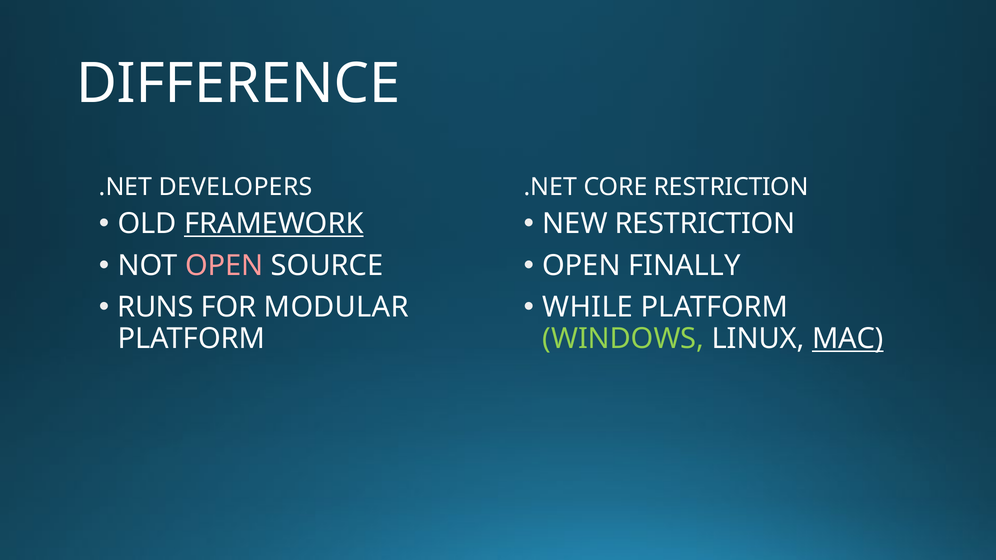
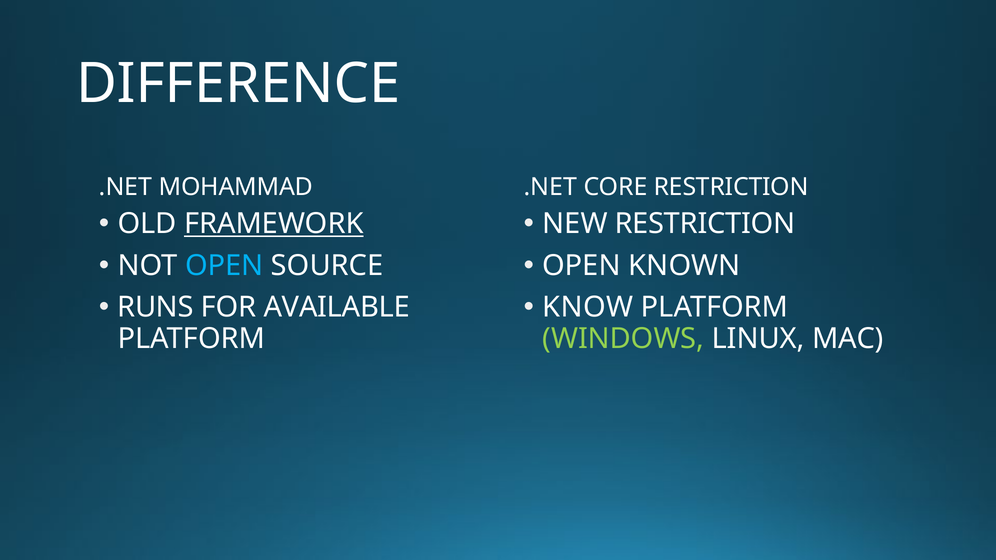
DEVELOPERS: DEVELOPERS -> MOHAMMAD (236, 187)
OPEN colour: pink -> light blue (224, 266)
FINALLY: FINALLY -> KNOWN (684, 266)
MODULAR: MODULAR -> AVAILABLE (337, 307)
WHILE: WHILE -> KNOW (588, 307)
MAC underline: present -> none (848, 339)
